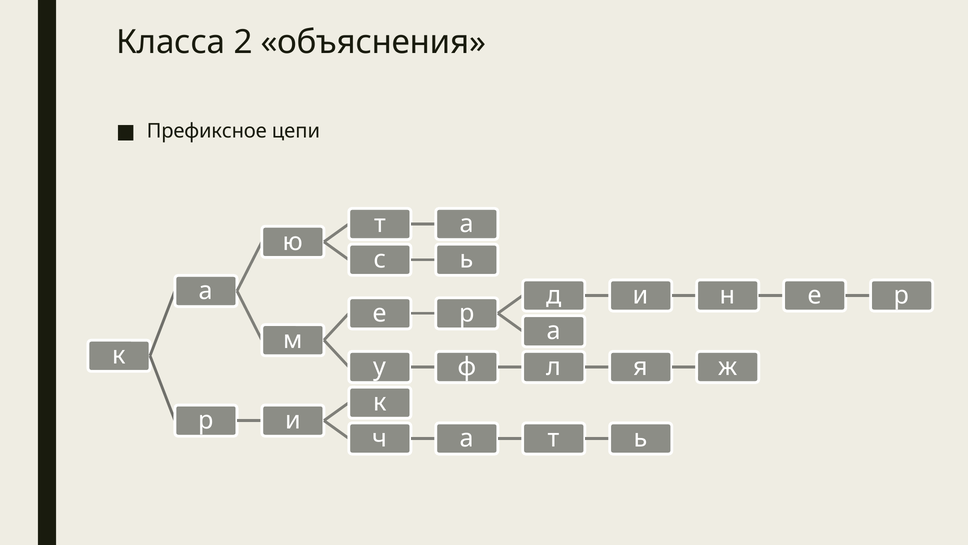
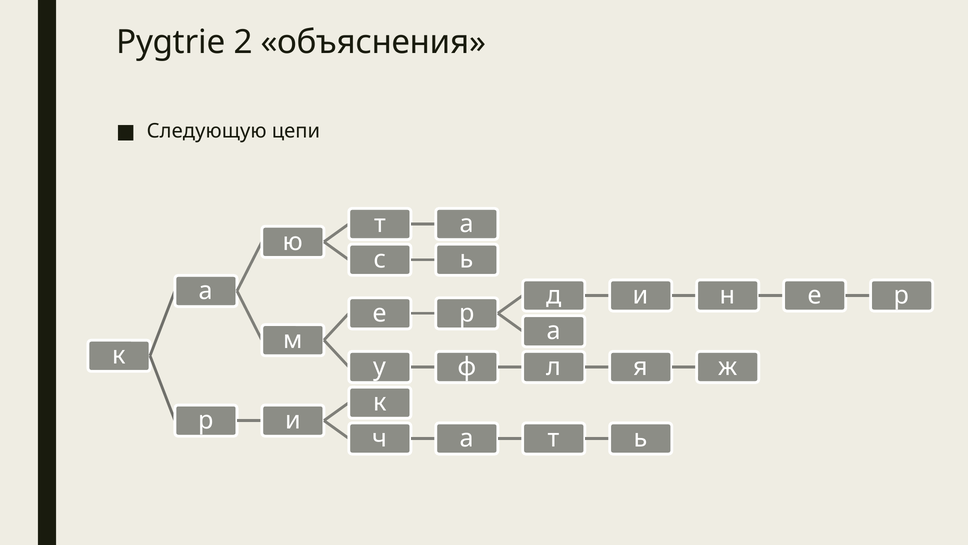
Класса: Класса -> Pygtrie (171, 42)
Префиксное: Префиксное -> Следующую (207, 131)
